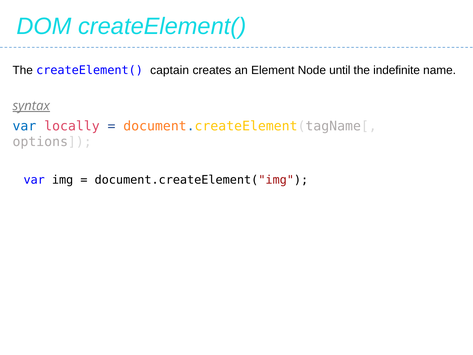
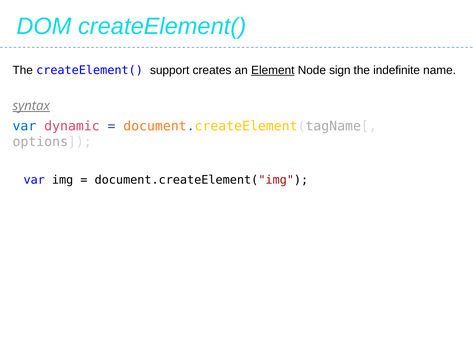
captain: captain -> support (170, 70)
Element underline: none -> present (273, 70)
until: until -> sign (340, 70)
locally: locally -> dynamic (72, 126)
